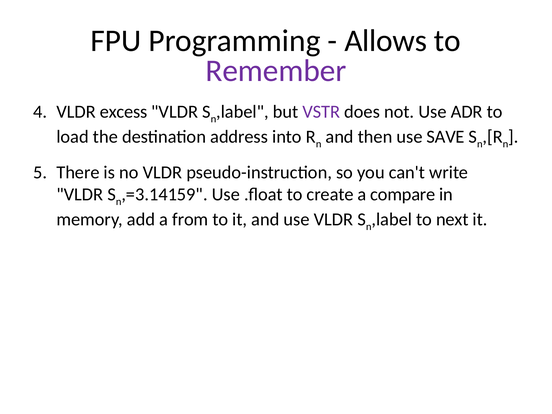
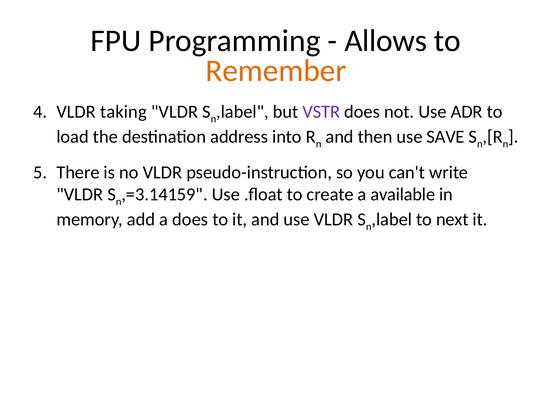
Remember colour: purple -> orange (276, 71)
excess: excess -> taking (123, 112)
compare: compare -> available (403, 194)
a from: from -> does (190, 219)
